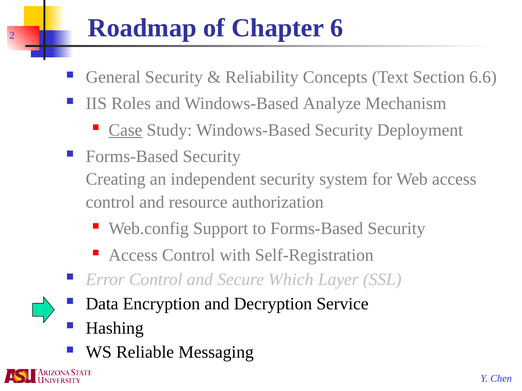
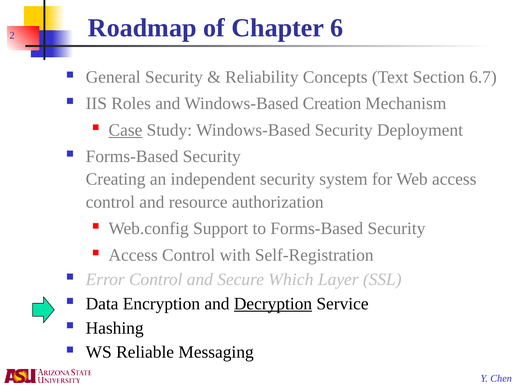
6.6: 6.6 -> 6.7 (483, 77)
Analyze: Analyze -> Creation (332, 104)
Decryption underline: none -> present (273, 304)
